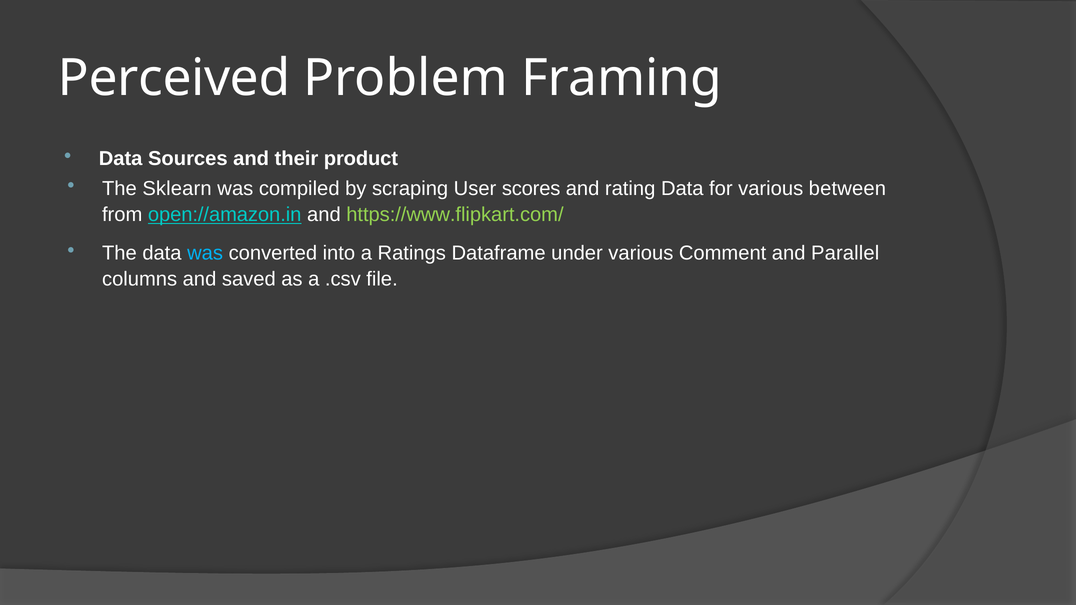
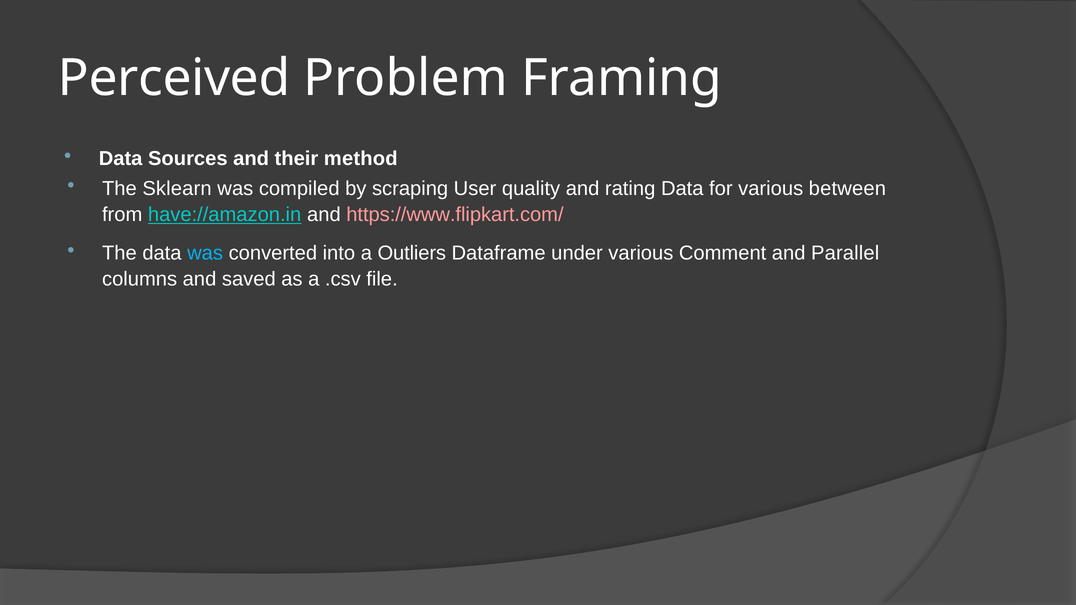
product: product -> method (361, 159)
scores: scores -> quality (531, 189)
open://amazon.in: open://amazon.in -> have://amazon.in (225, 215)
https://www.flipkart.com/ colour: light green -> pink (455, 215)
Ratings: Ratings -> Outliers (412, 253)
